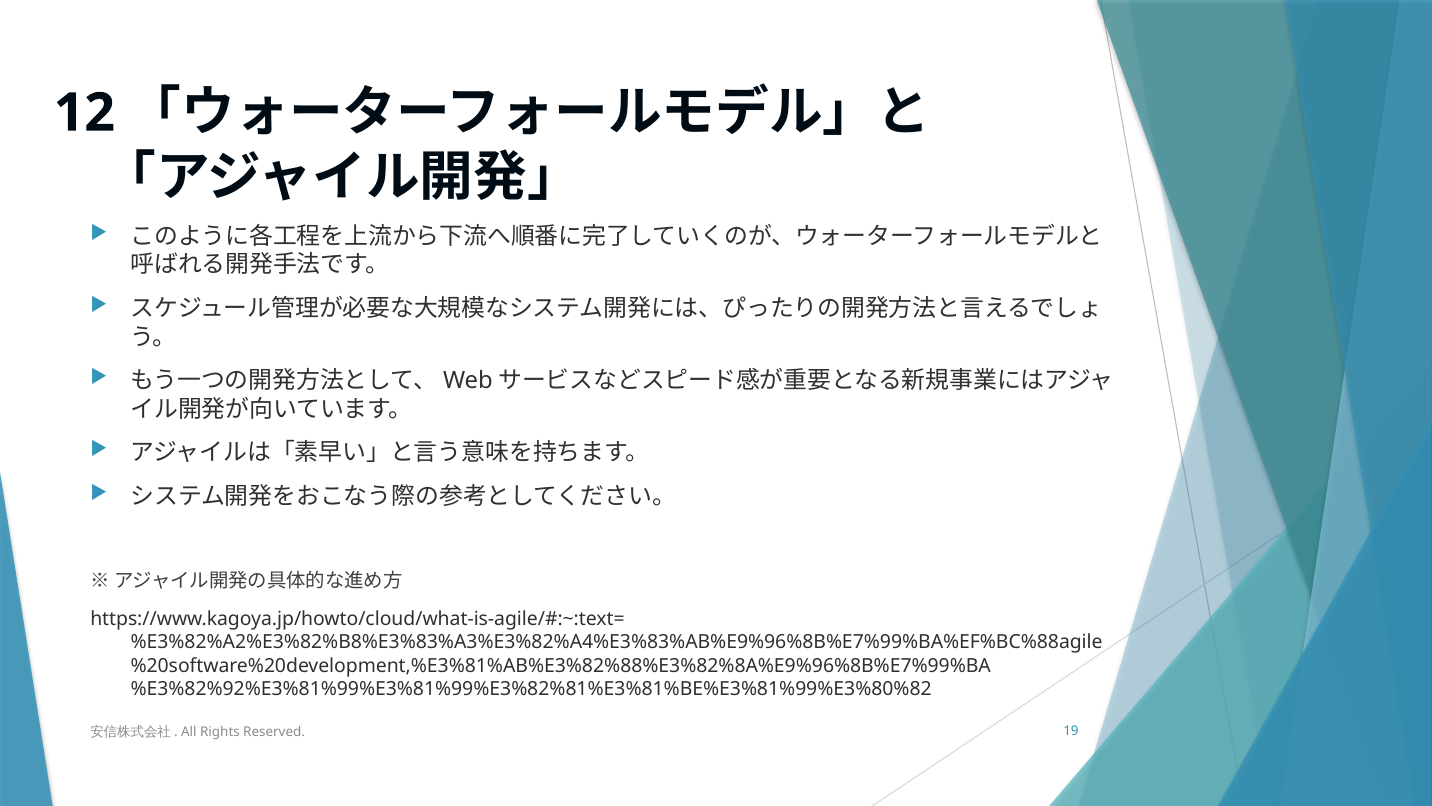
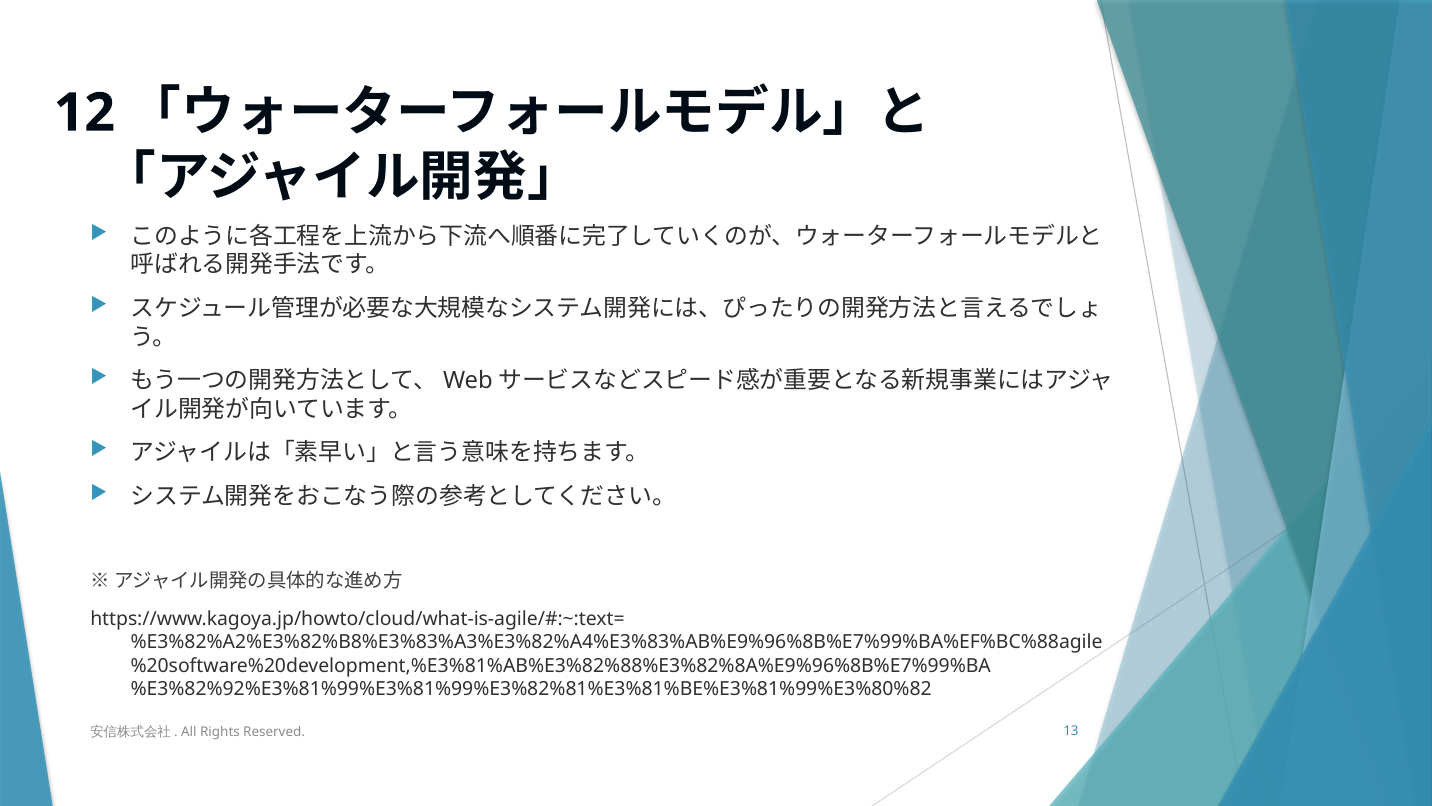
19: 19 -> 13 (1071, 731)
